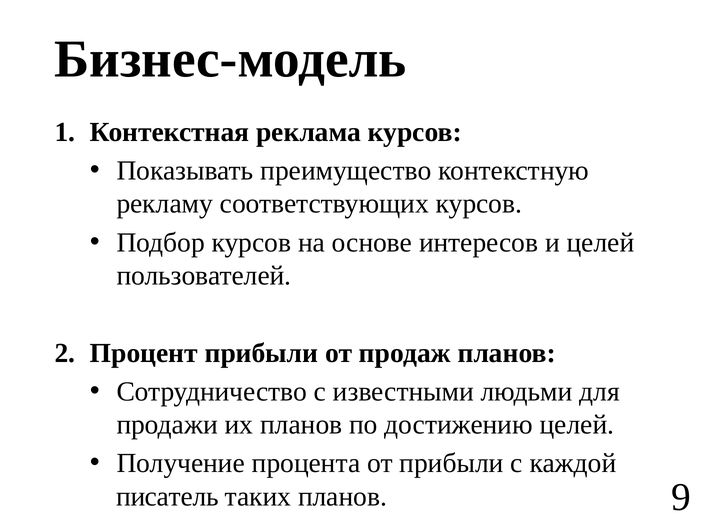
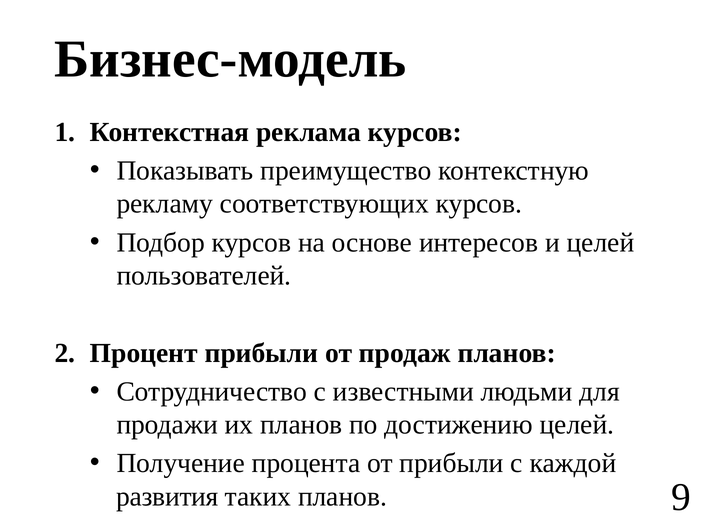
писатель: писатель -> развития (167, 496)
